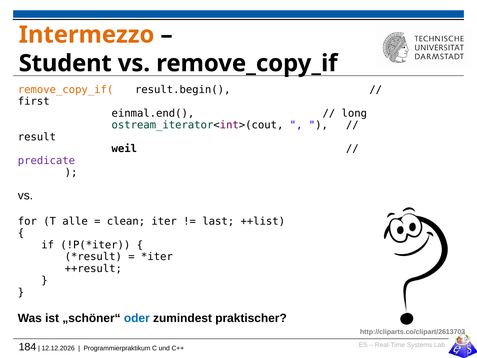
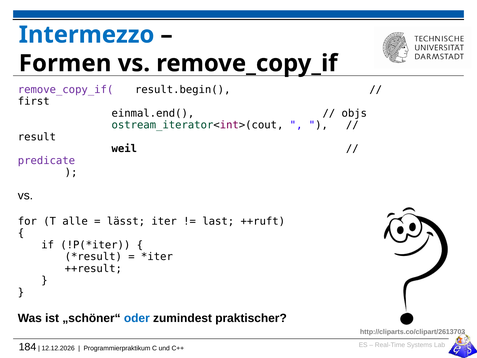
Intermezzo colour: orange -> blue (87, 35)
Student: Student -> Formen (65, 63)
remove_copy_if( colour: orange -> purple (66, 90)
long: long -> objs (354, 113)
clean: clean -> lässt (126, 221)
++list: ++list -> ++ruft (263, 221)
